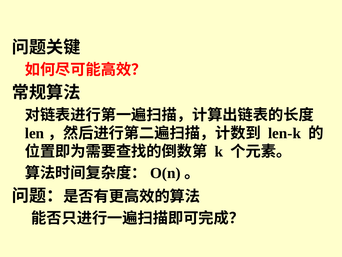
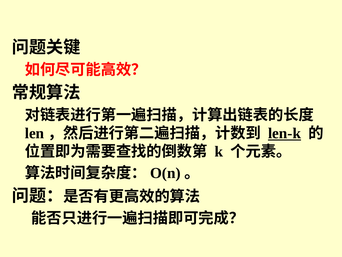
len-k underline: none -> present (284, 133)
